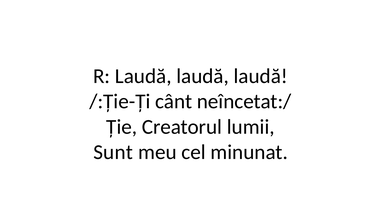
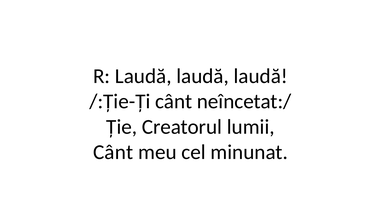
Sunt: Sunt -> Cânt (113, 152)
